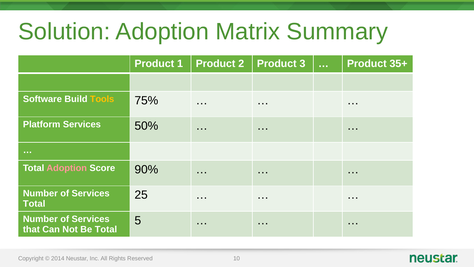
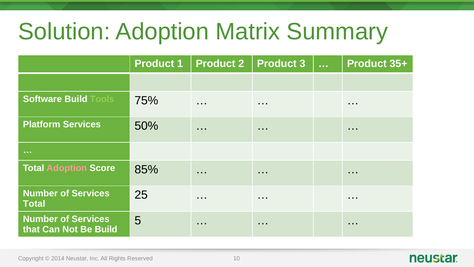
Tools colour: yellow -> light green (102, 99)
90%: 90% -> 85% (146, 169)
Be Total: Total -> Build (106, 229)
